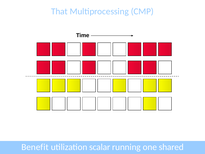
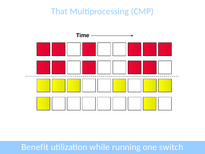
scalar: scalar -> while (100, 147)
shared: shared -> switch (171, 147)
